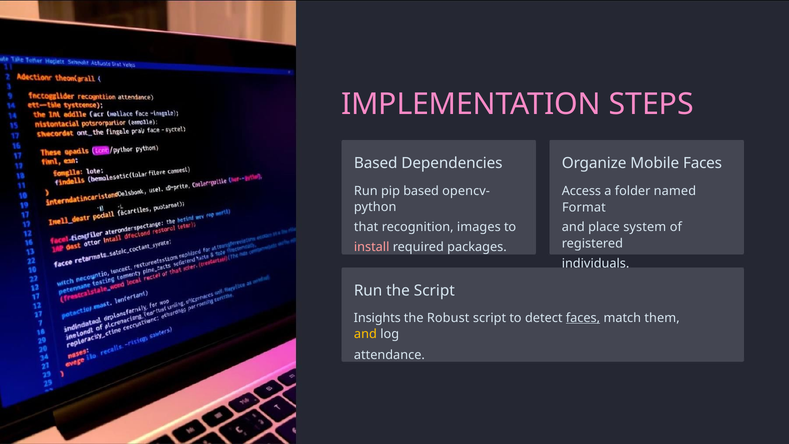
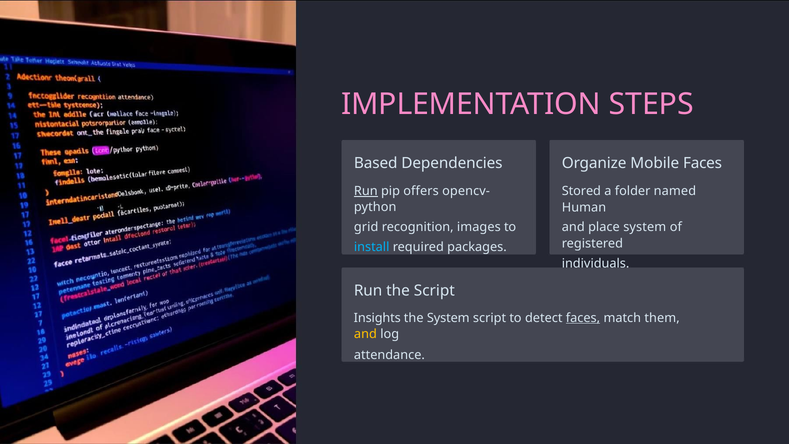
Run underline: none -> present (366, 191)
pip based: based -> offers (421, 191)
Access: Access -> Stored (581, 191)
Format: Format -> Human (584, 208)
that: that -> grid (366, 227)
install colour: pink -> light blue (372, 247)
the Robust: Robust -> System (448, 318)
